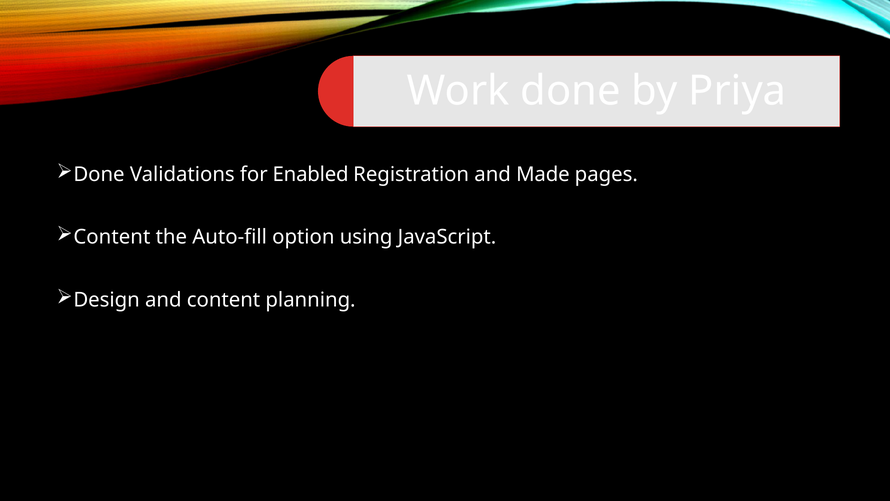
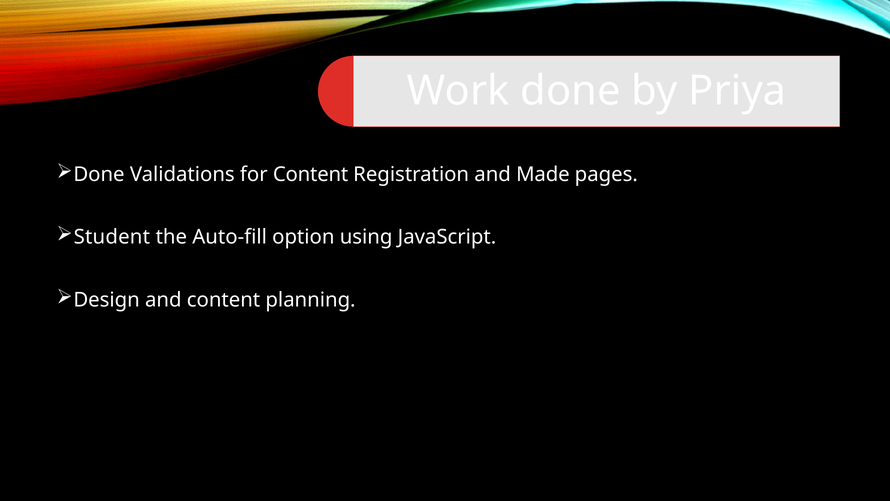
for Enabled: Enabled -> Content (311, 174)
Content: Content -> Student (112, 237)
